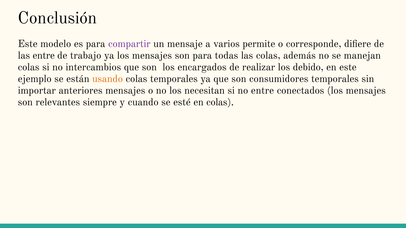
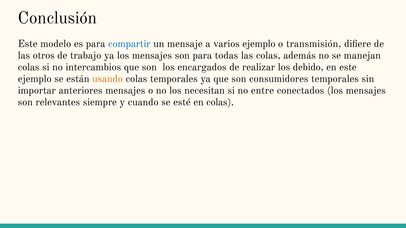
compartir colour: purple -> blue (129, 44)
varios permite: permite -> ejemplo (259, 44)
corresponde: corresponde -> transmisión (314, 44)
las entre: entre -> otros (44, 56)
